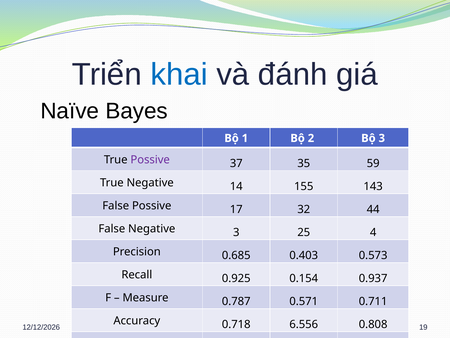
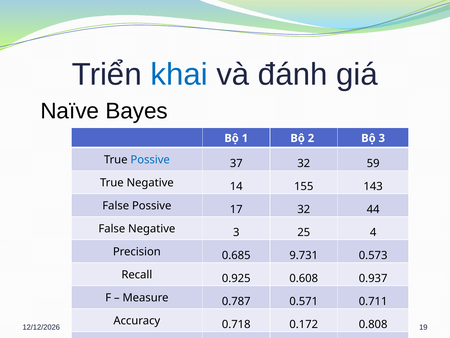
Possive colour: purple -> blue (150, 159)
37 35: 35 -> 32 (304, 163)
0.403: 0.403 -> 9.731 (304, 255)
0.154: 0.154 -> 0.608 (304, 278)
6.556: 6.556 -> 0.172 (304, 324)
